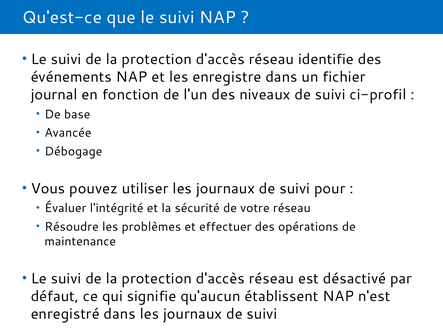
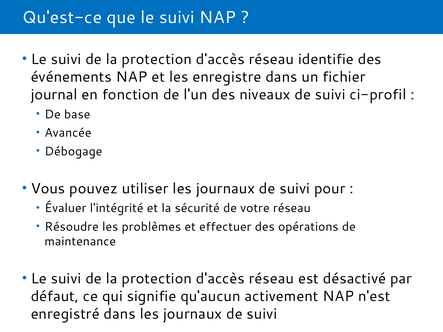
établissent: établissent -> activement (282, 296)
